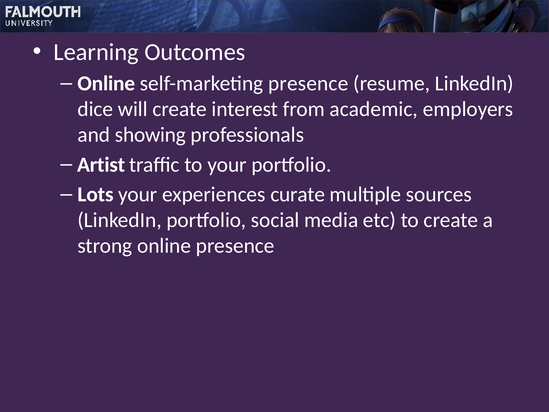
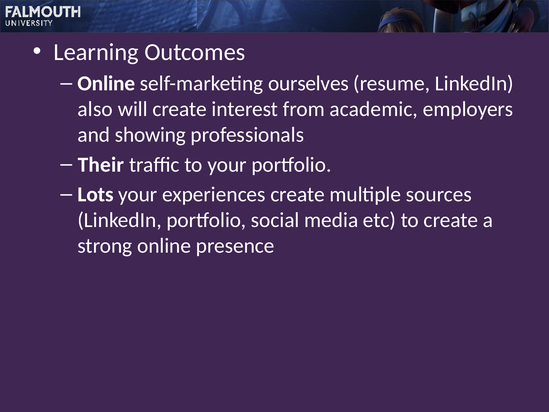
self-marketing presence: presence -> ourselves (308, 84)
dice: dice -> also (95, 109)
Artist: Artist -> Their (101, 165)
experiences curate: curate -> create (298, 194)
